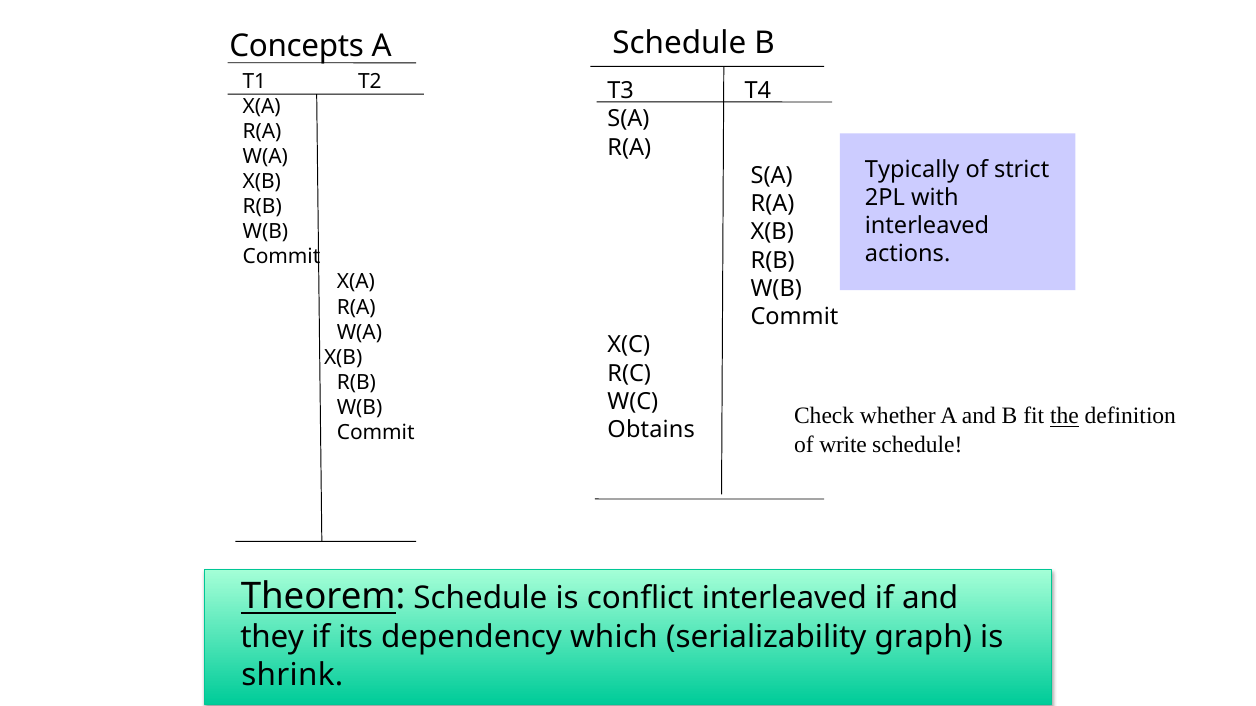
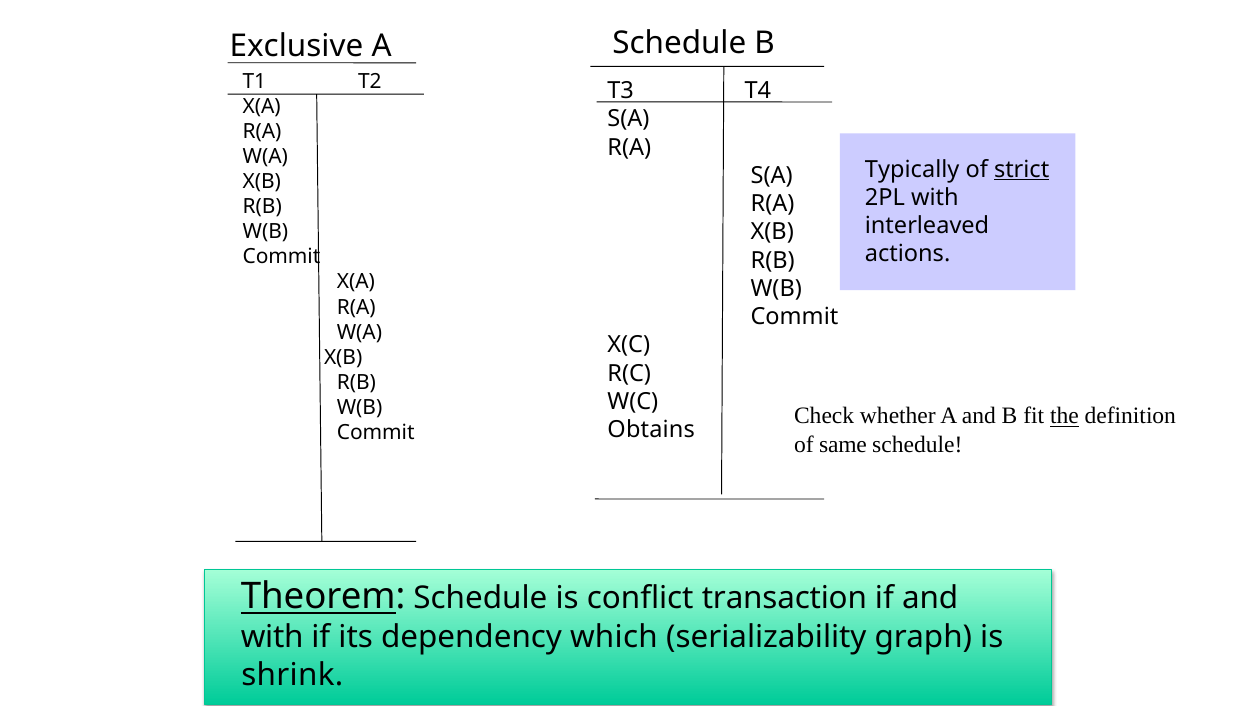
Concepts: Concepts -> Exclusive (296, 46)
strict underline: none -> present (1022, 170)
write: write -> same (843, 445)
conflict interleaved: interleaved -> transaction (784, 599)
they: they -> with (272, 637)
